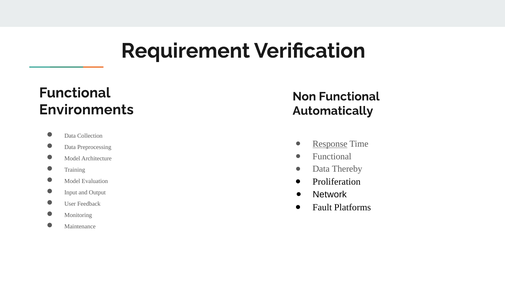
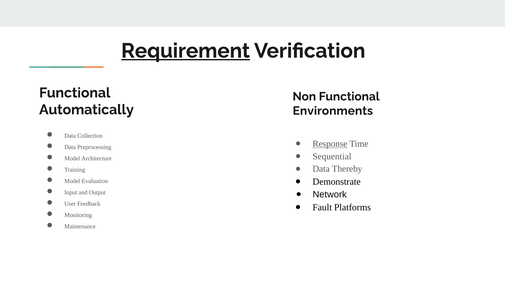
Requirement underline: none -> present (186, 51)
Environments: Environments -> Automatically (86, 110)
Automatically: Automatically -> Environments (333, 111)
Functional: Functional -> Sequential (332, 156)
Proliferation: Proliferation -> Demonstrate (337, 182)
